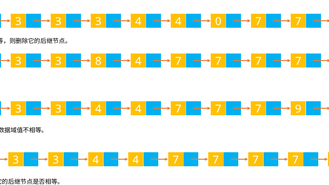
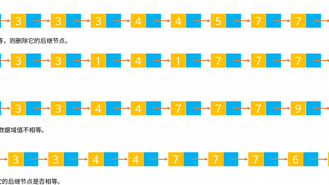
0: 0 -> 5 (218, 22)
3 8: 8 -> 1 (98, 61)
7: 7 -> 1 (178, 61)
7: 7 -> 6 (296, 160)
